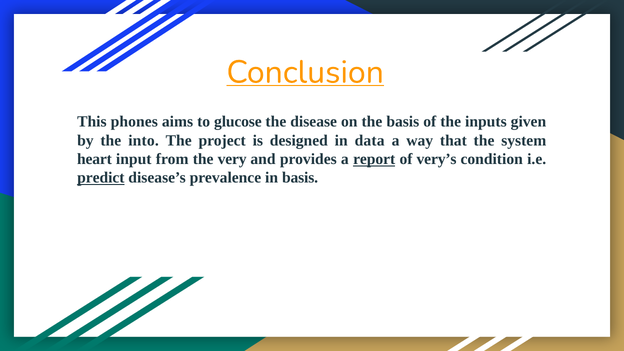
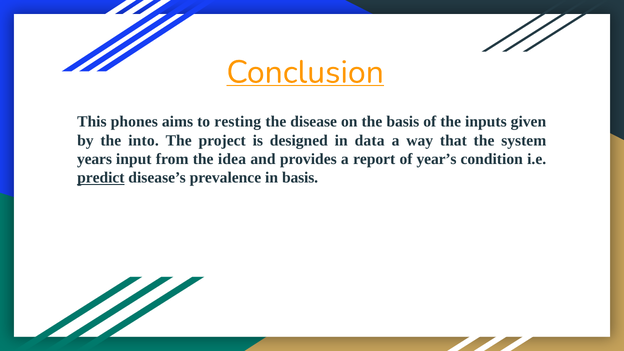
glucose: glucose -> resting (238, 122)
heart: heart -> years (95, 159)
very: very -> idea (232, 159)
report underline: present -> none (374, 159)
very’s: very’s -> year’s (437, 159)
